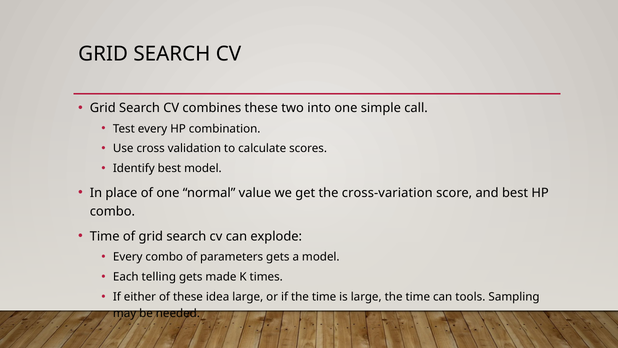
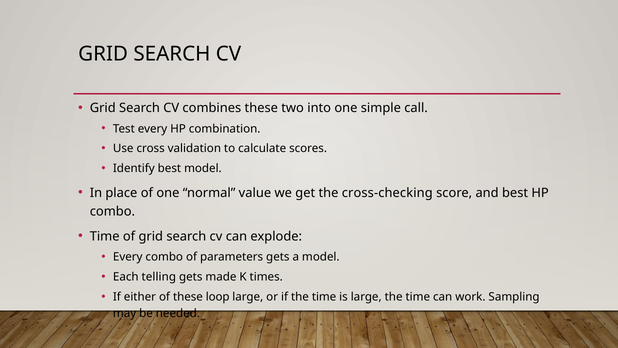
cross-variation: cross-variation -> cross-checking (387, 193)
idea: idea -> loop (218, 297)
tools: tools -> work (470, 297)
